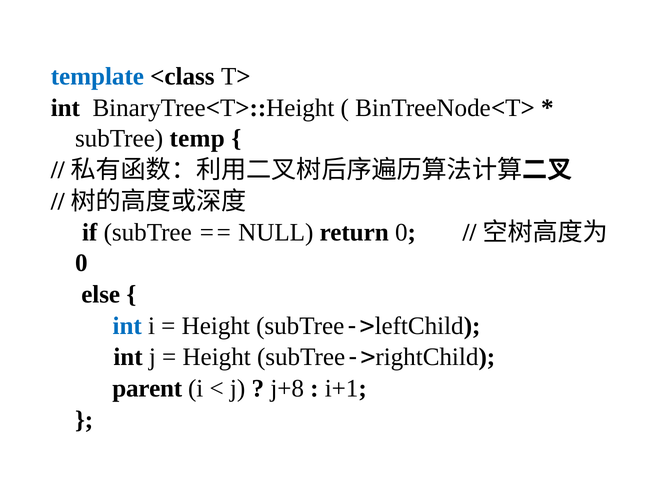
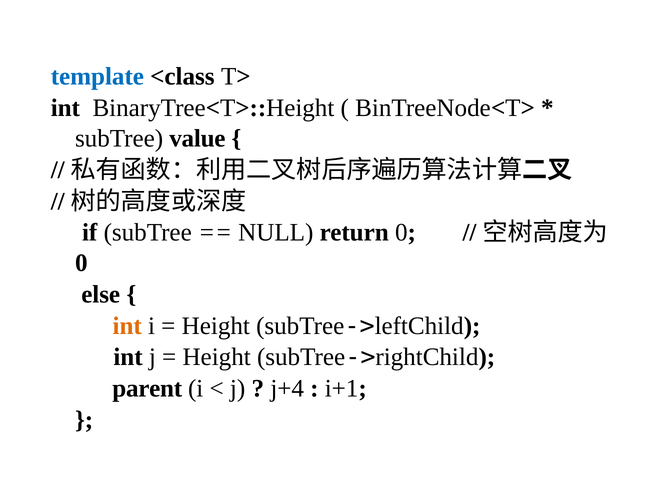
temp: temp -> value (197, 138)
int colour: blue -> orange (127, 325)
j+8: j+8 -> j+4 (287, 388)
